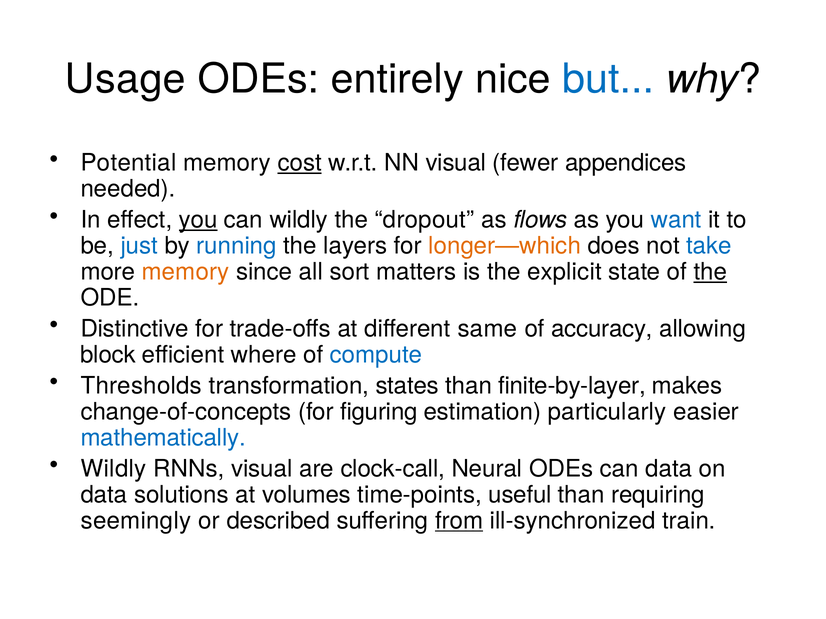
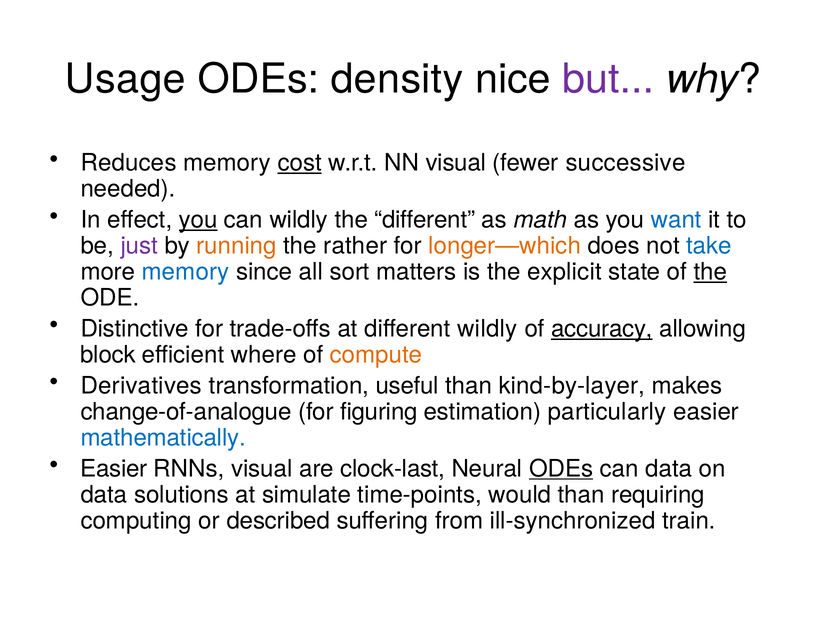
entirely: entirely -> density (397, 79)
but colour: blue -> purple (608, 79)
Potential: Potential -> Reduces (129, 163)
appendices: appendices -> successive (626, 163)
the dropout: dropout -> different (425, 220)
flows: flows -> math (540, 220)
just colour: blue -> purple (139, 246)
running colour: blue -> orange (237, 246)
layers: layers -> rather (355, 246)
memory colour: orange -> blue (186, 272)
different same: same -> wildly (487, 329)
accuracy underline: none -> present (602, 329)
compute colour: blue -> orange (376, 355)
Thresholds: Thresholds -> Derivatives (141, 386)
states: states -> useful (407, 386)
finite-by-layer: finite-by-layer -> kind-by-layer (572, 386)
change-of-concepts: change-of-concepts -> change-of-analogue (186, 412)
Wildly: Wildly -> Easier (114, 469)
clock-call: clock-call -> clock-last (393, 469)
ODEs underline: none -> present (561, 469)
volumes: volumes -> simulate (306, 495)
useful: useful -> would (520, 495)
seemingly: seemingly -> computing (136, 521)
from underline: present -> none (459, 521)
